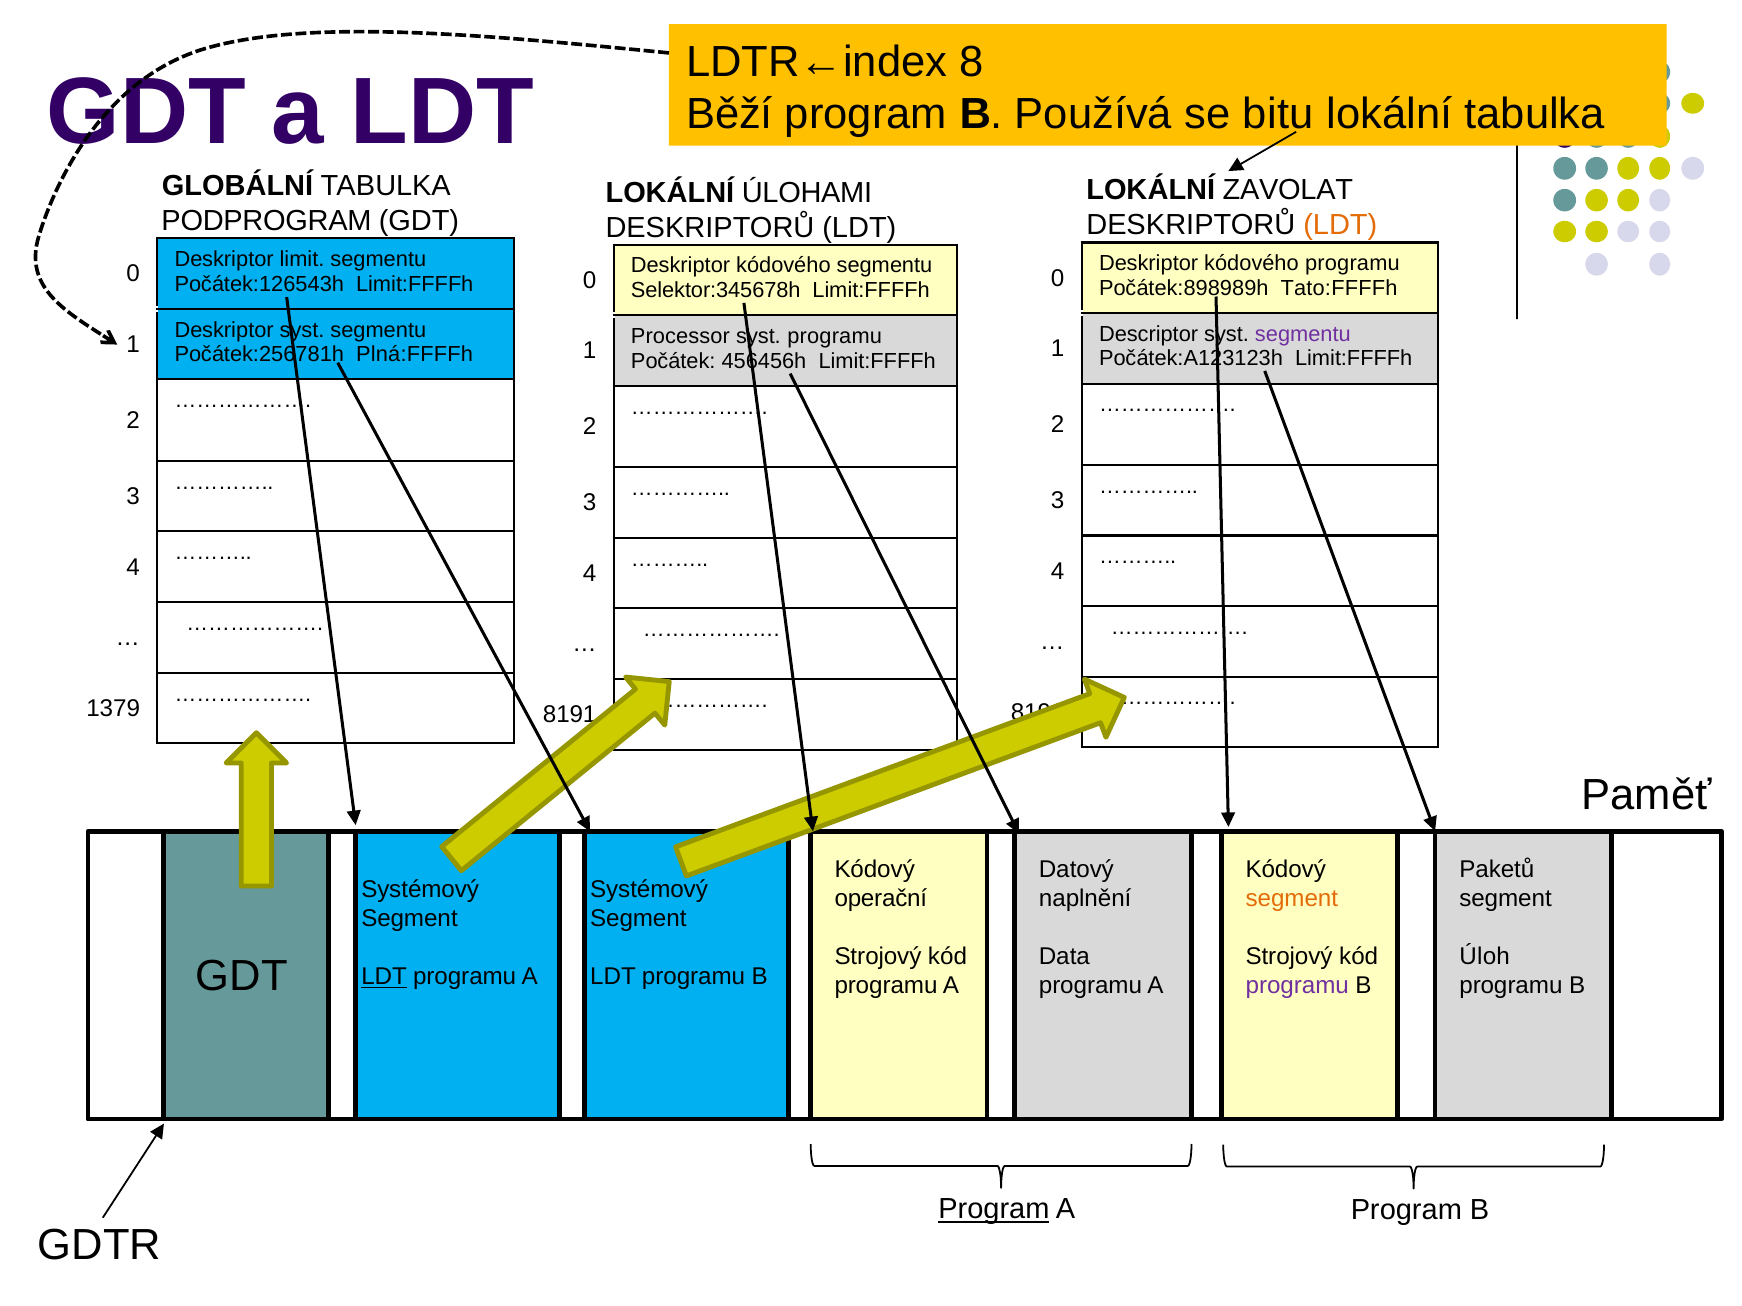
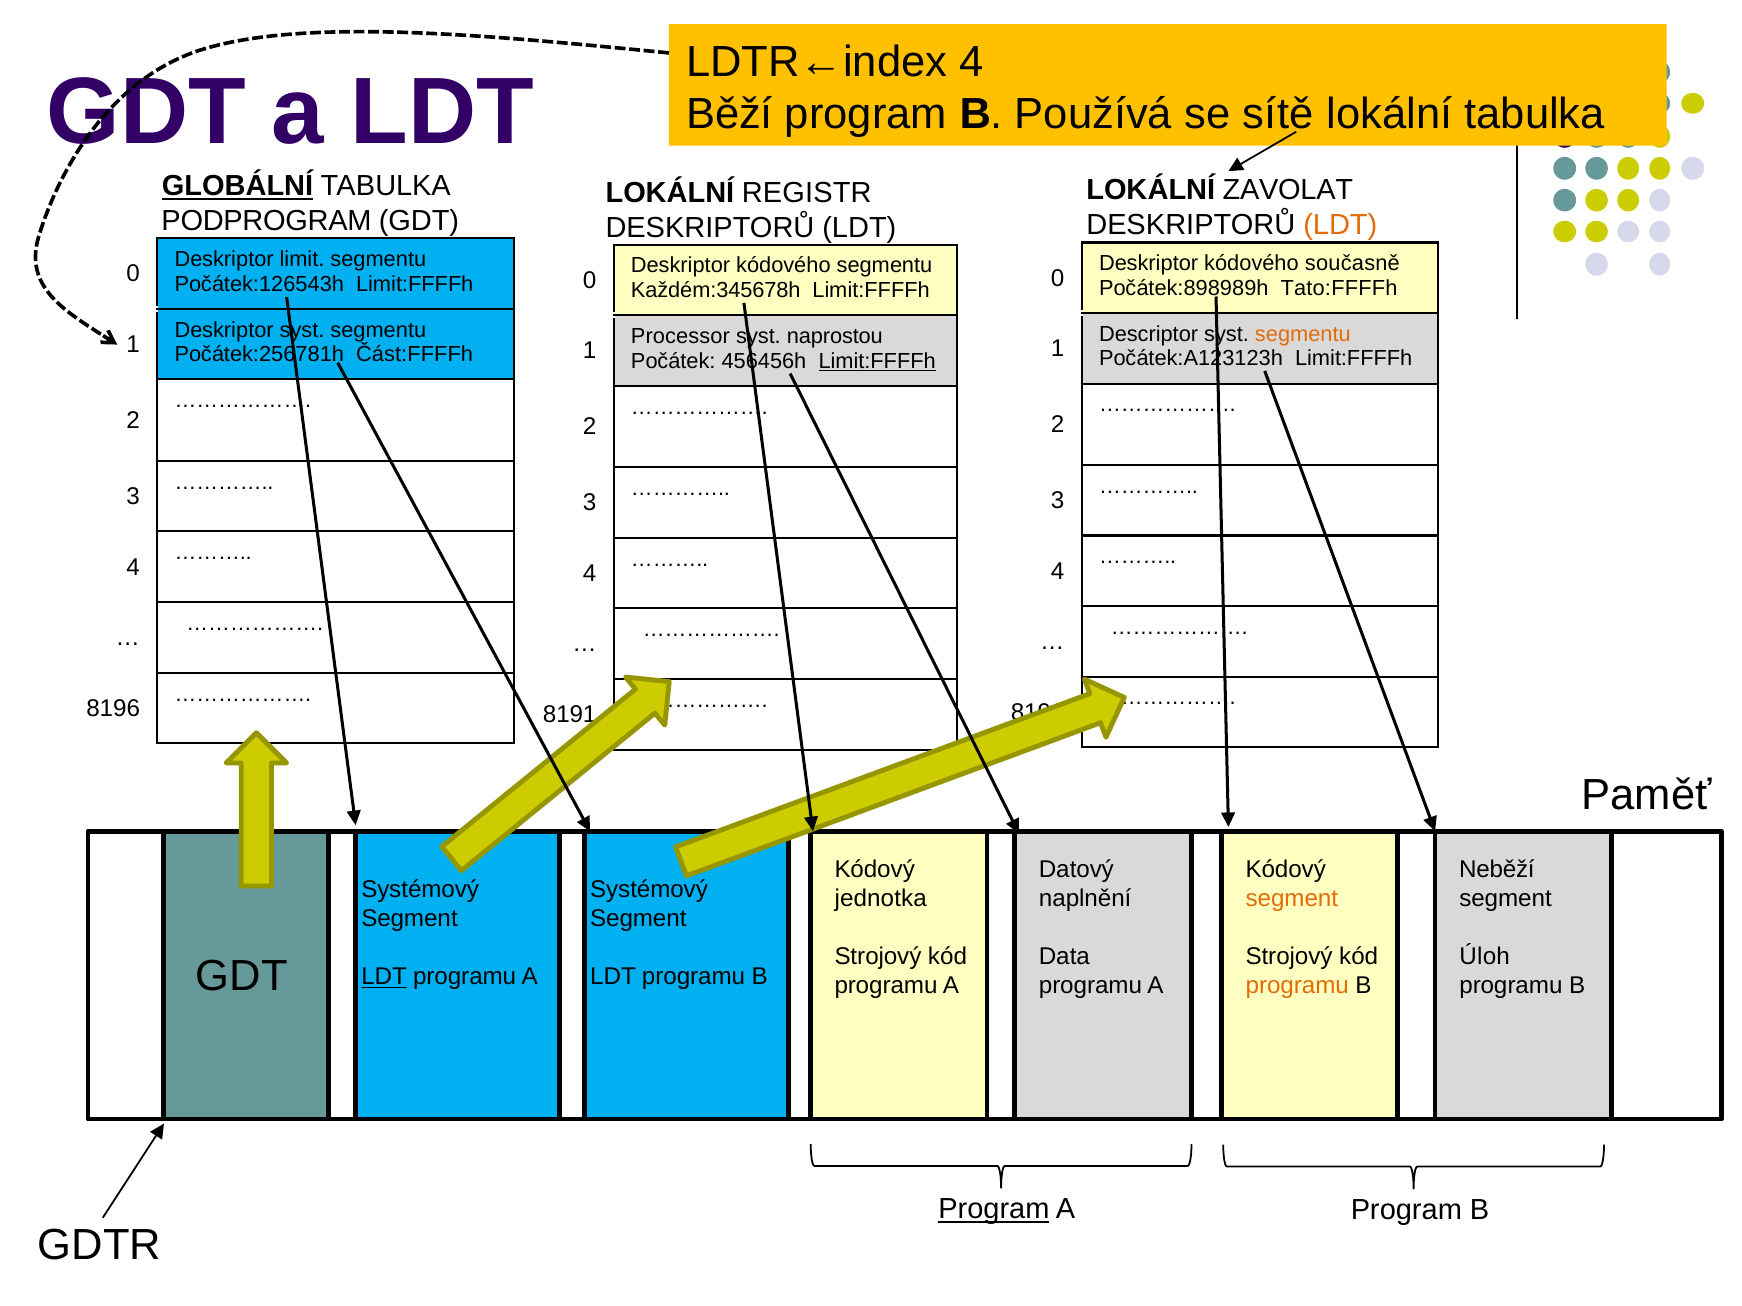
LDTR←index 8: 8 -> 4 (971, 62)
bitu: bitu -> sítě (1278, 114)
GLOBÁLNÍ underline: none -> present (238, 186)
ÚLOHAMI: ÚLOHAMI -> REGISTR (807, 193)
kódového programu: programu -> současně (1352, 264)
Selektor:345678h: Selektor:345678h -> Každém:345678h (716, 290)
segmentu colour: purple -> orange (1303, 334)
syst programu: programu -> naprostou (835, 337)
Plná:FFFFh: Plná:FFFFh -> Část:FFFFh (415, 355)
Limit:FFFFh underline: none -> present (877, 361)
1379: 1379 -> 8196 (113, 709)
Paketů: Paketů -> Neběží (1497, 870)
operační: operační -> jednotka (881, 899)
programu colour: purple -> orange (1297, 986)
